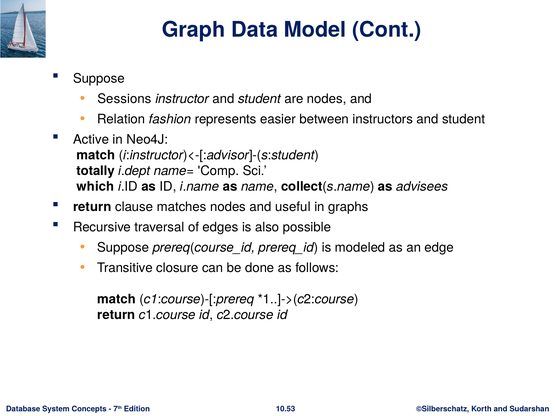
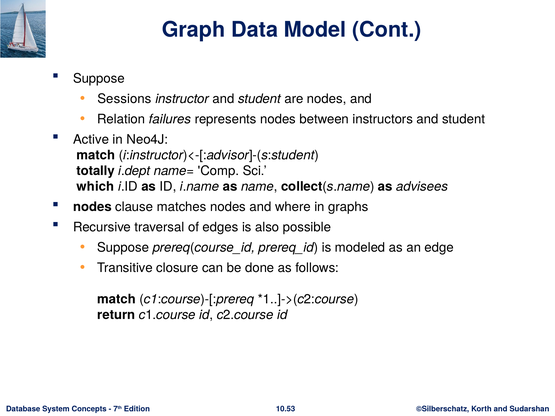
fashion: fashion -> failures (170, 119)
represents easier: easier -> nodes (278, 119)
return: return -> nodes (92, 207)
useful: useful -> where (293, 207)
